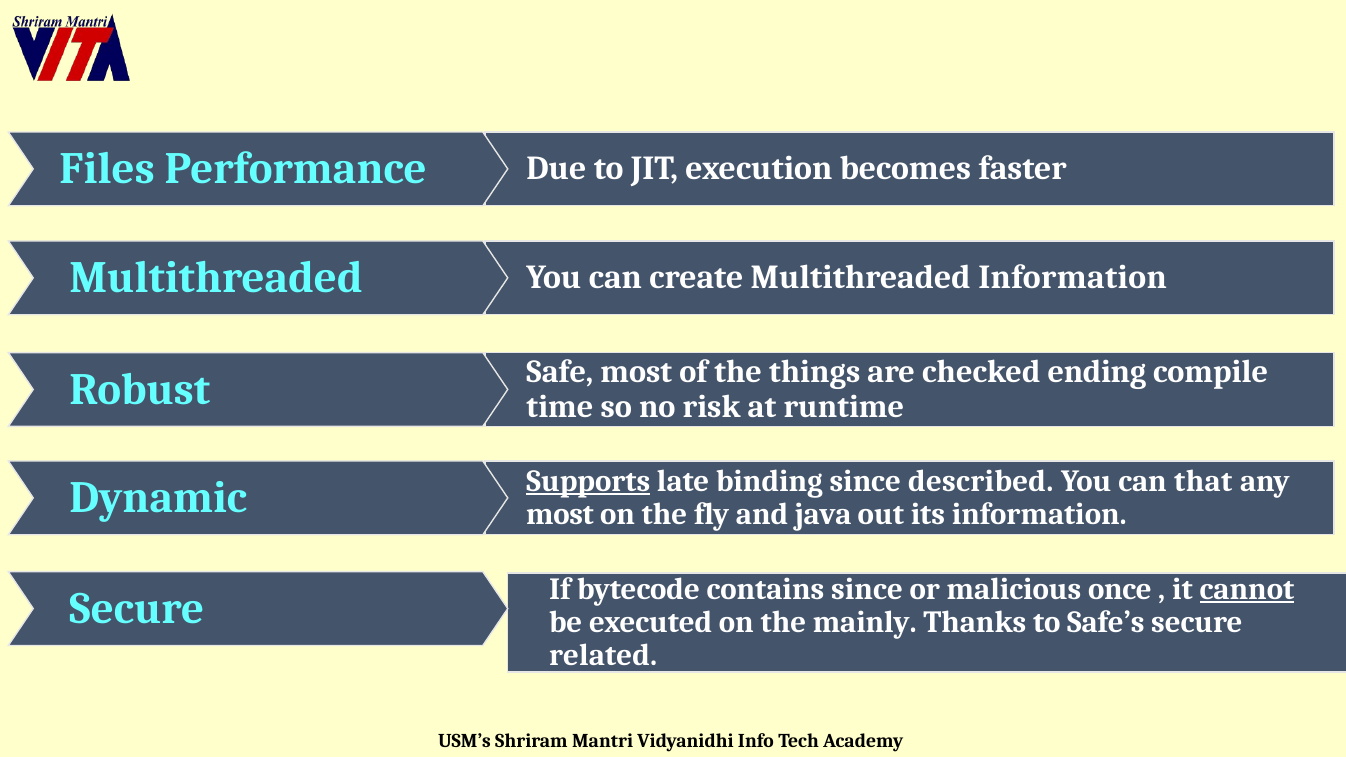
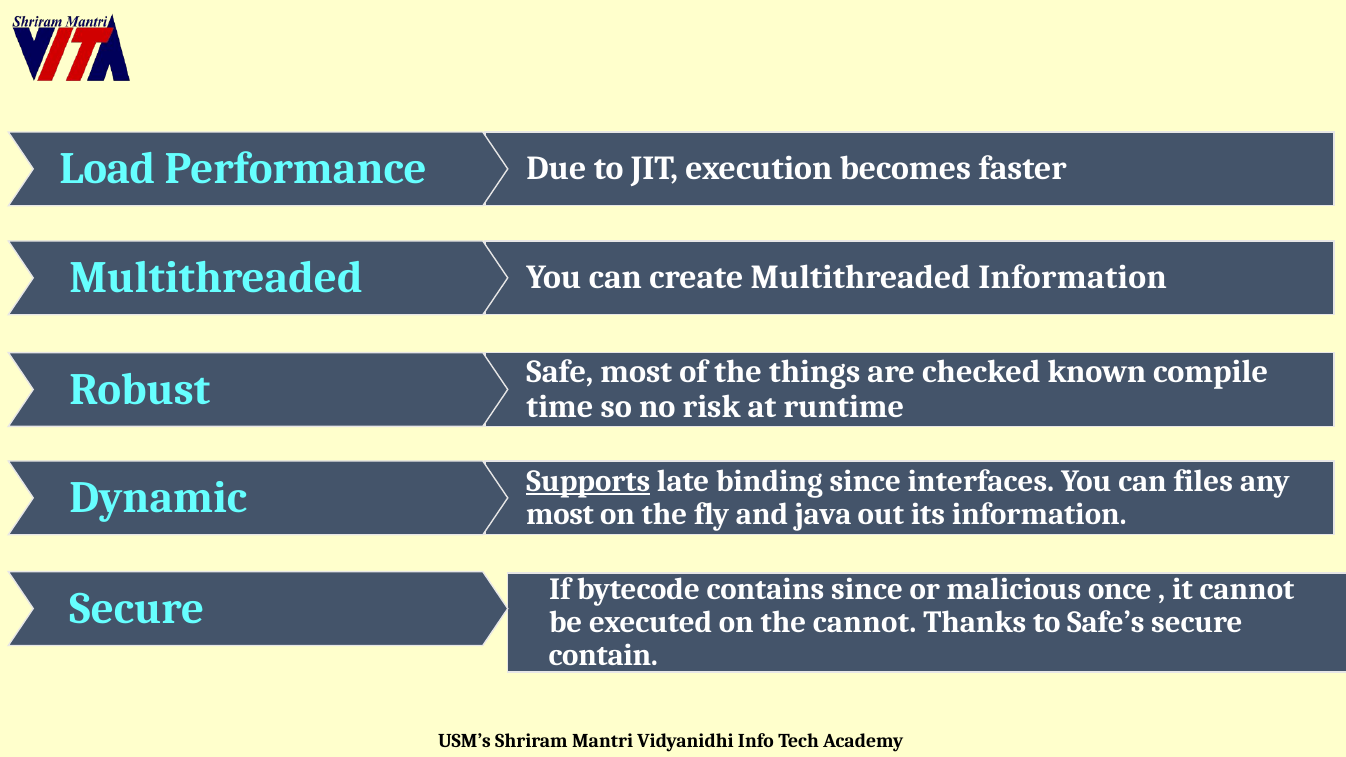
Files: Files -> Load (107, 169)
ending: ending -> known (1097, 372)
described: described -> interfaces (981, 481)
that: that -> files (1203, 481)
cannot underline: present -> none (1247, 589)
the mainly: mainly -> cannot (865, 623)
related: related -> contain (603, 656)
